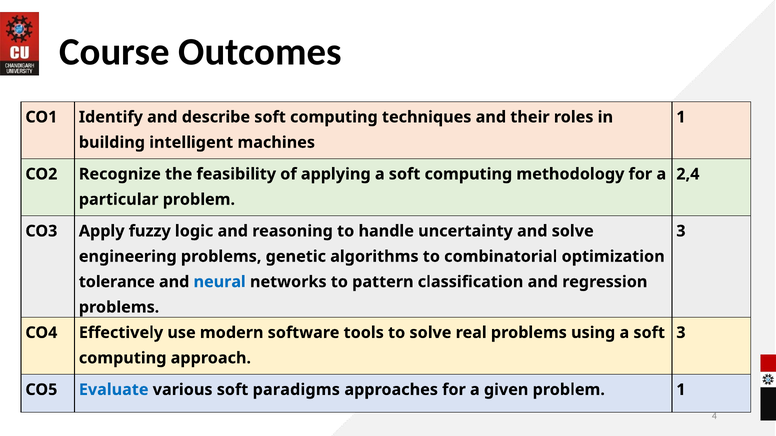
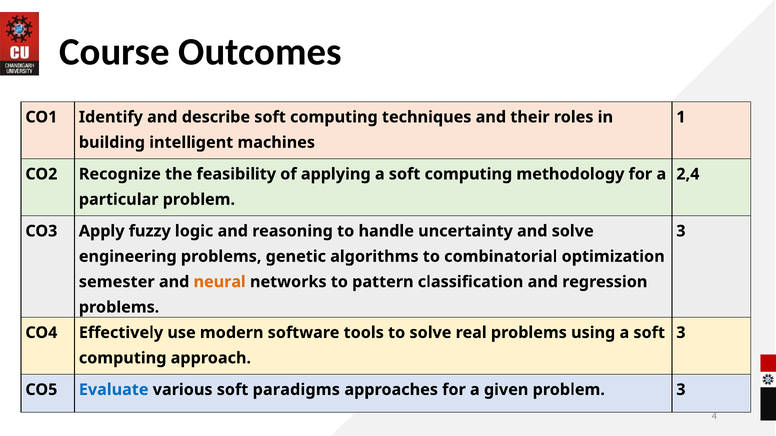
tolerance: tolerance -> semester (117, 282)
neural colour: blue -> orange (220, 282)
problem 1: 1 -> 3 (681, 390)
